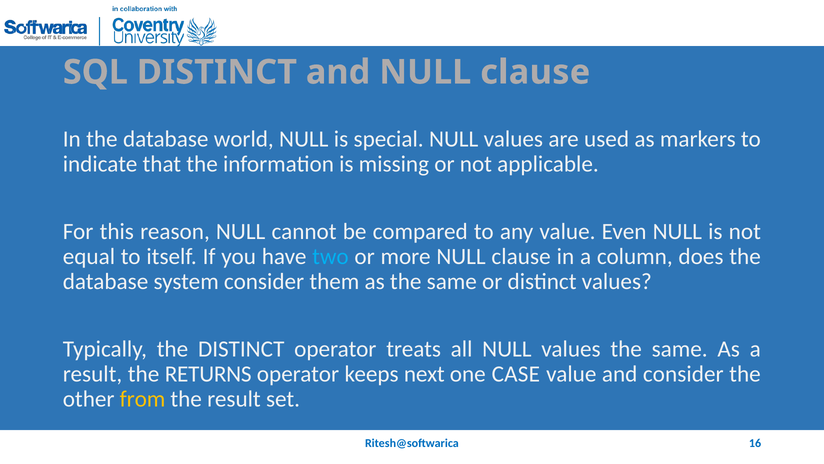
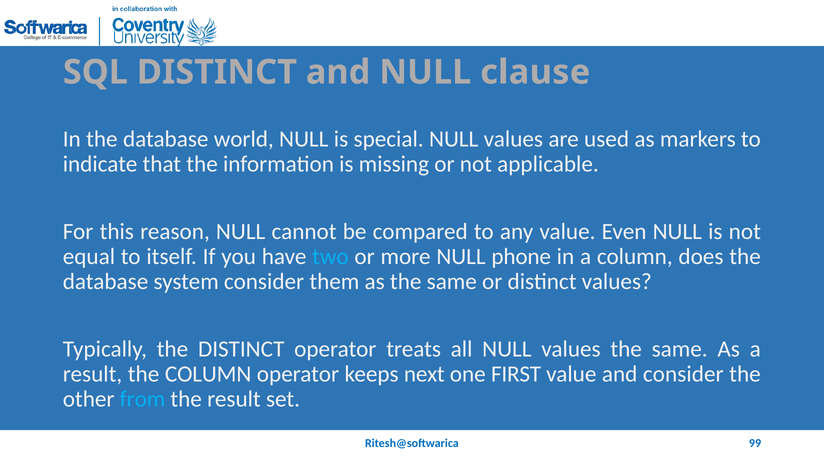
more NULL clause: clause -> phone (521, 256)
the RETURNS: RETURNS -> COLUMN (208, 374)
CASE: CASE -> FIRST (516, 374)
from colour: yellow -> light blue (143, 399)
16: 16 -> 99 (755, 443)
